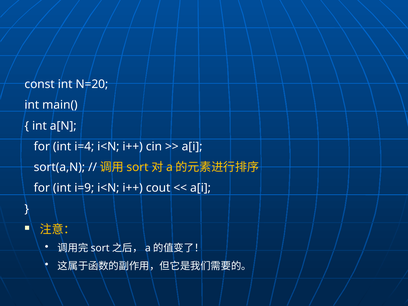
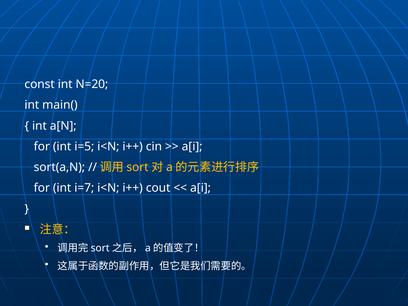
i=4: i=4 -> i=5 (84, 147)
i=9: i=9 -> i=7 (84, 188)
